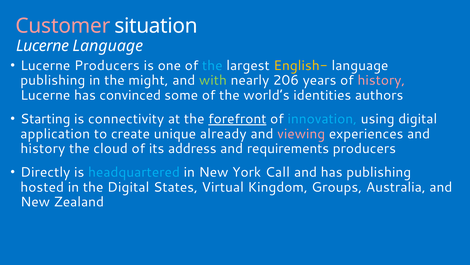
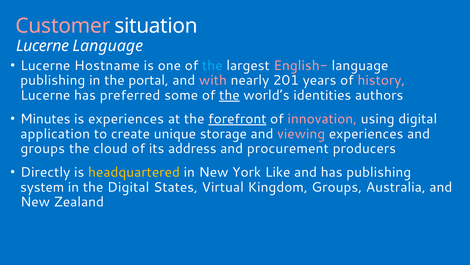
Lucerne Producers: Producers -> Hostname (107, 65)
English- colour: yellow -> pink (301, 65)
might: might -> portal (149, 80)
with colour: light green -> pink (213, 80)
206: 206 -> 201 (286, 80)
convinced: convinced -> preferred (130, 95)
the underline: none -> present (229, 95)
Starting: Starting -> Minutes (45, 119)
is connectivity: connectivity -> experiences (126, 119)
innovation colour: light blue -> pink (322, 119)
already: already -> storage (223, 133)
history: history -> groups (43, 148)
requirements: requirements -> procurement (288, 148)
headquartered colour: light blue -> yellow (134, 172)
Call: Call -> Like (278, 172)
hosted: hosted -> system (42, 187)
